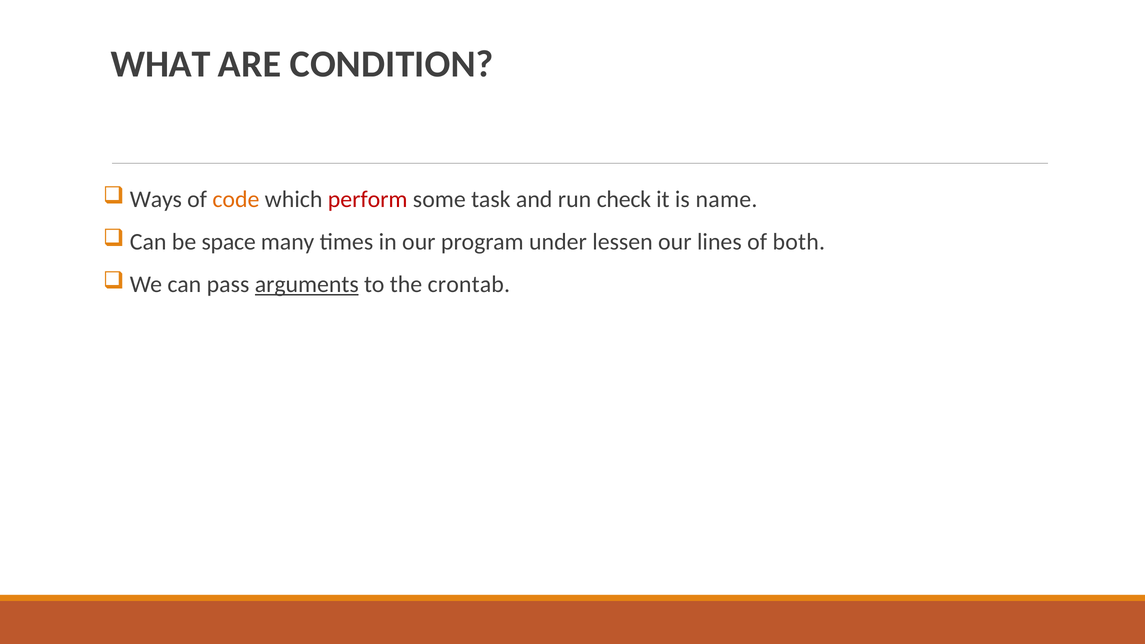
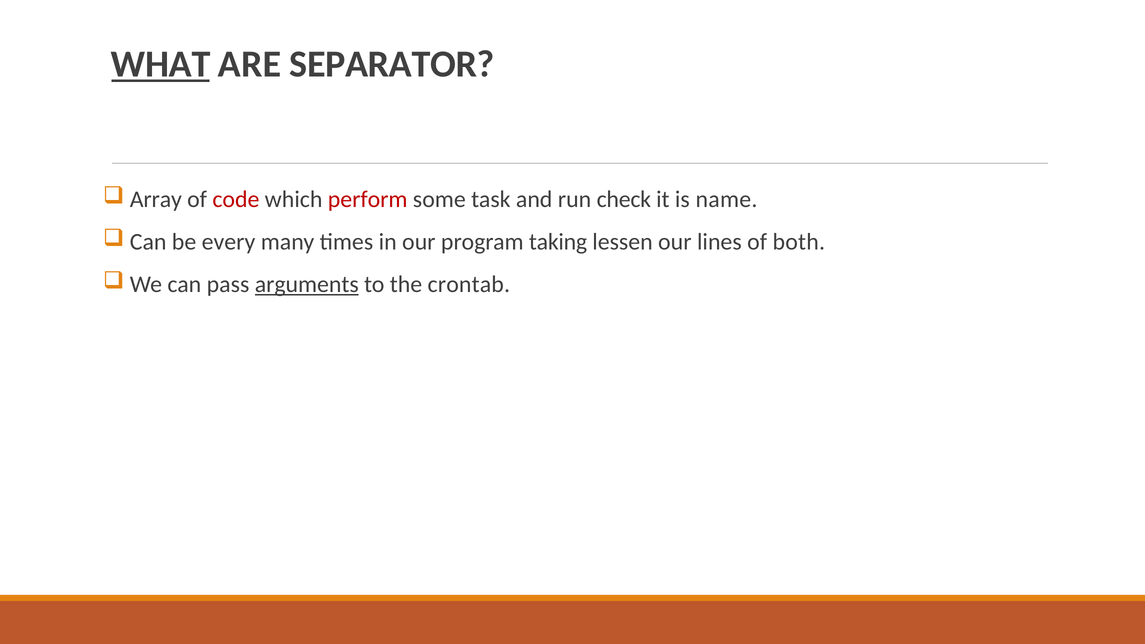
WHAT underline: none -> present (161, 64)
CONDITION: CONDITION -> SEPARATOR (392, 64)
Ways: Ways -> Array (156, 200)
code colour: orange -> red (236, 200)
space: space -> every (229, 242)
under: under -> taking (558, 242)
